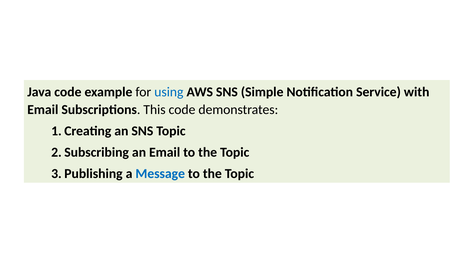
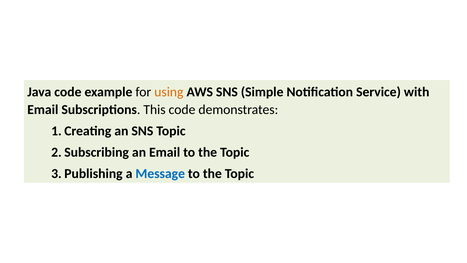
using colour: blue -> orange (169, 92)
